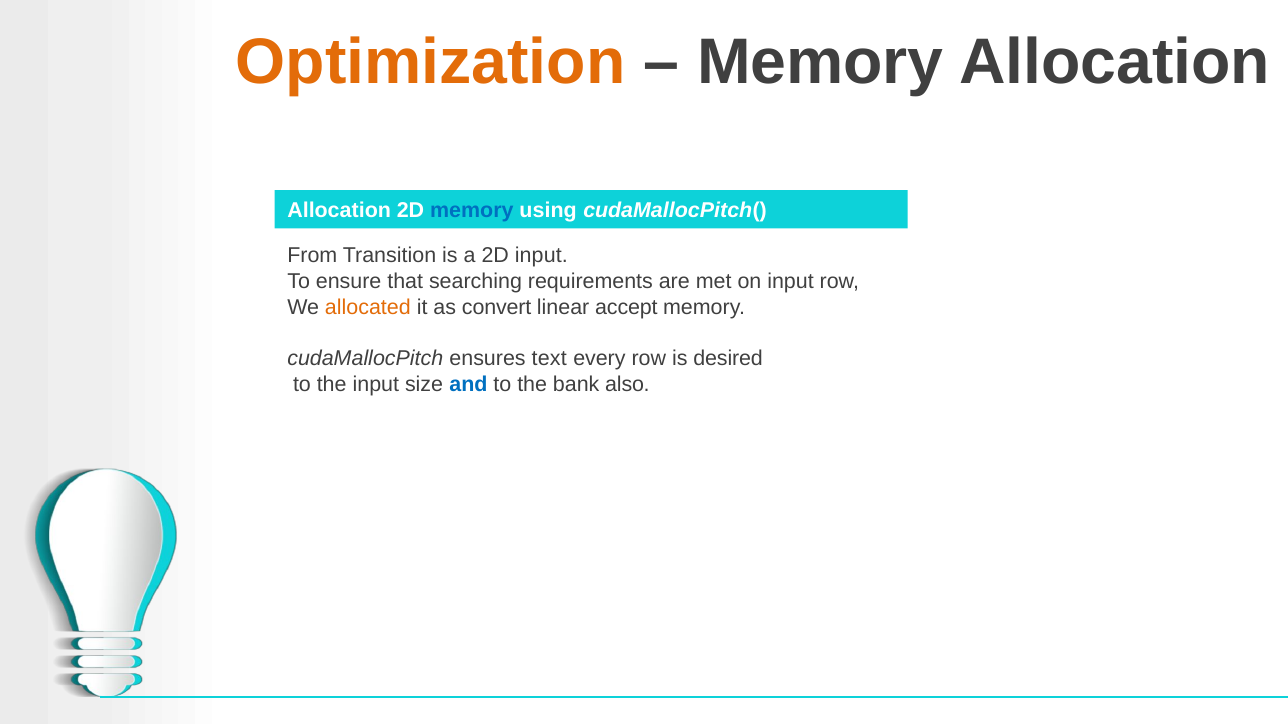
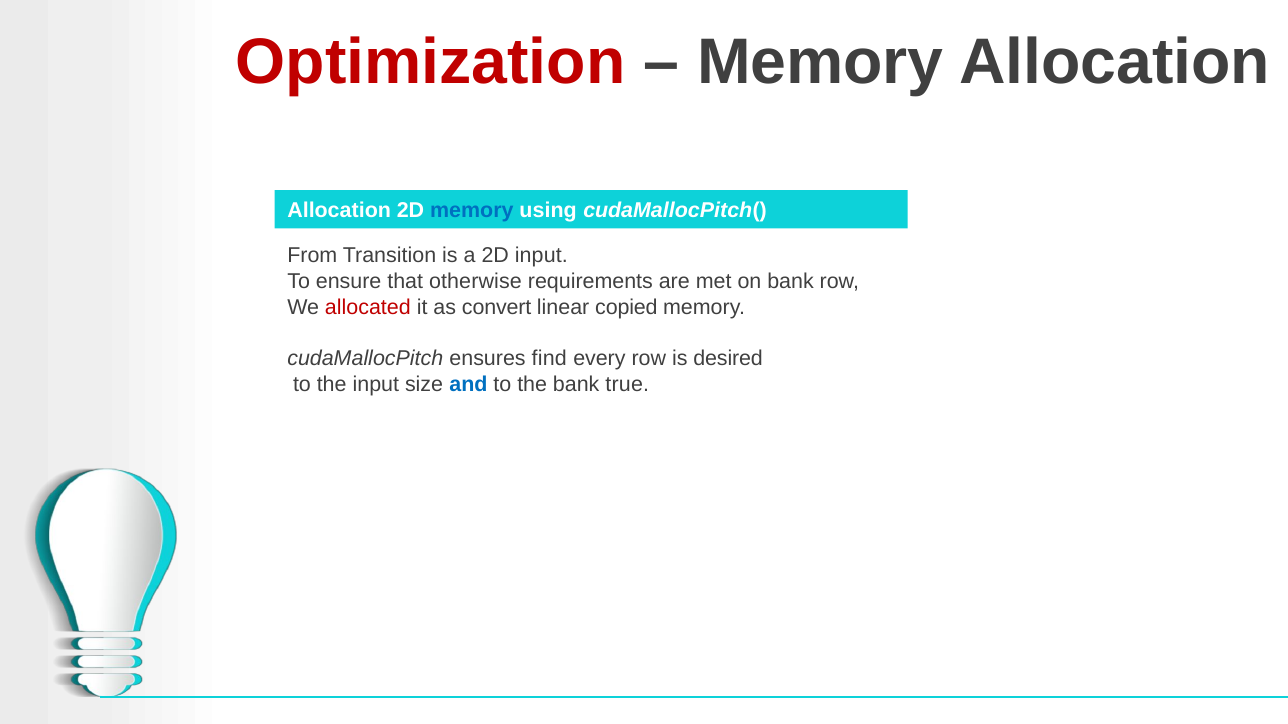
Optimization colour: orange -> red (431, 63)
searching: searching -> otherwise (475, 281)
on input: input -> bank (791, 281)
allocated colour: orange -> red (368, 307)
accept: accept -> copied (626, 307)
text: text -> find (549, 359)
also: also -> true (627, 384)
